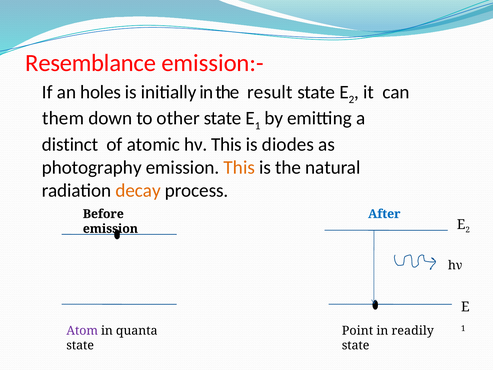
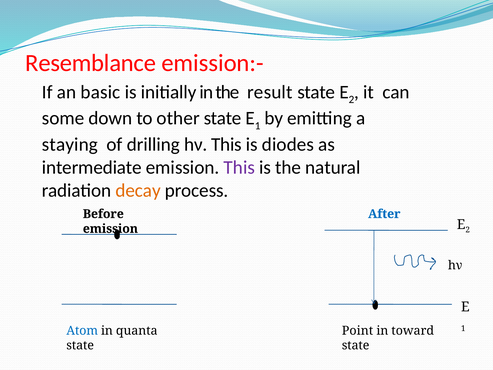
holes: holes -> basic (100, 92)
them: them -> some (63, 118)
distinct: distinct -> staying (70, 144)
atomic: atomic -> drilling (153, 144)
photography: photography -> intermediate (92, 167)
This colour: orange -> purple (239, 167)
Atom colour: purple -> blue (82, 330)
readily: readily -> toward (413, 330)
